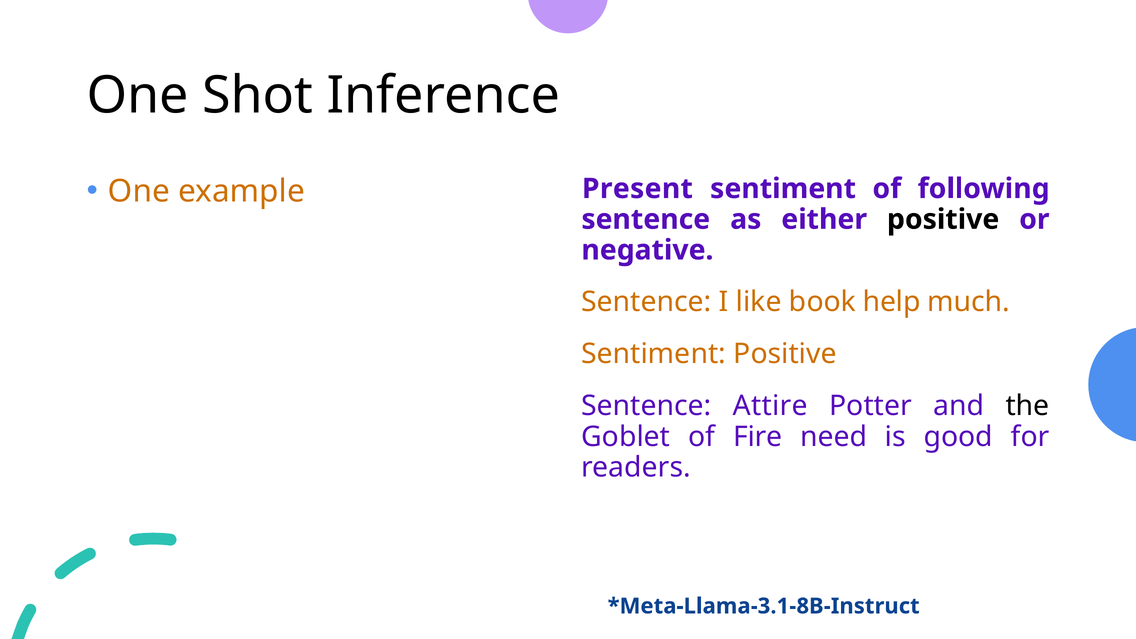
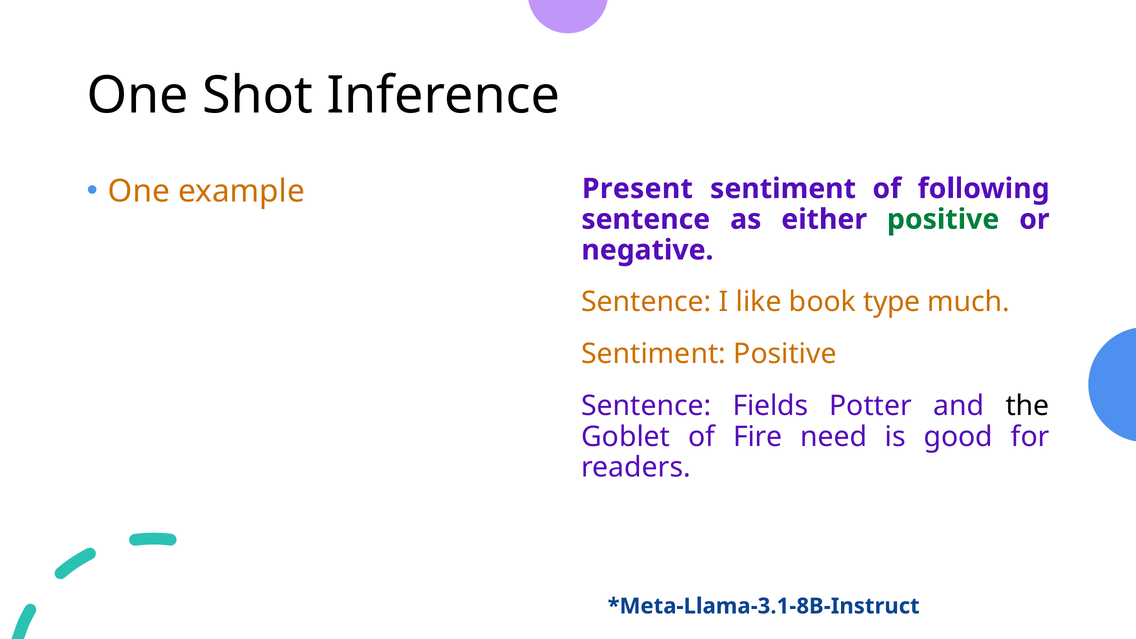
positive colour: black -> green (943, 219)
help: help -> type (892, 302)
Attire: Attire -> Fields (771, 406)
